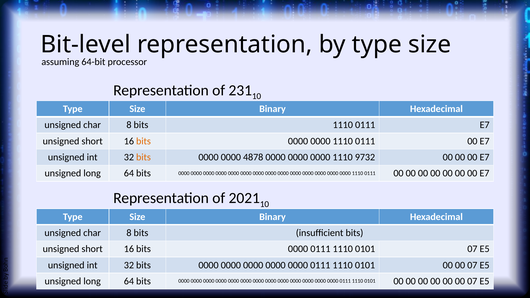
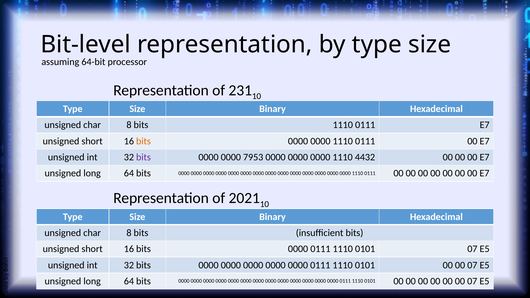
bits colour: orange -> purple (144, 157)
4878: 4878 -> 7953 (253, 157)
9732: 9732 -> 4432 (365, 157)
